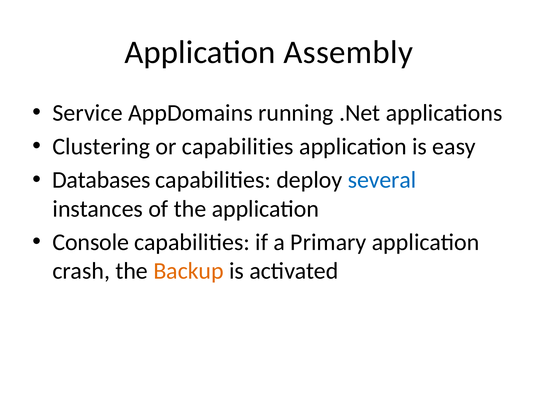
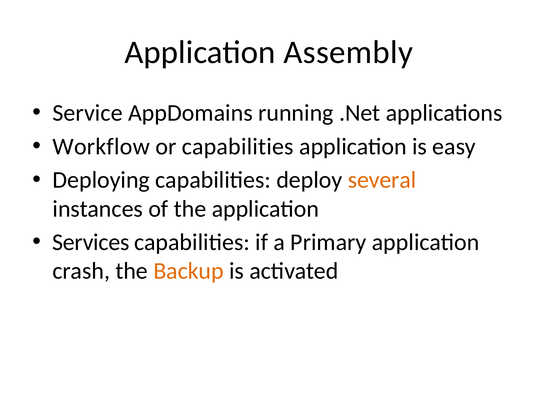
Clustering: Clustering -> Workflow (101, 147)
Databases: Databases -> Deploying (101, 180)
several colour: blue -> orange (382, 180)
Console: Console -> Services (91, 242)
